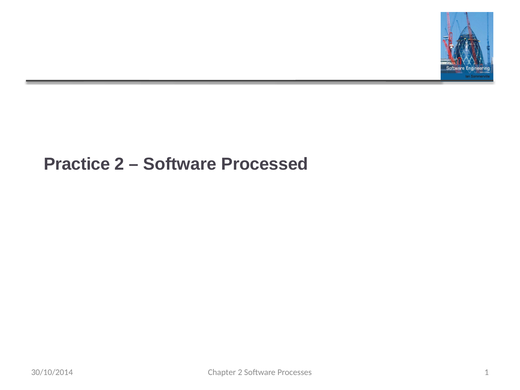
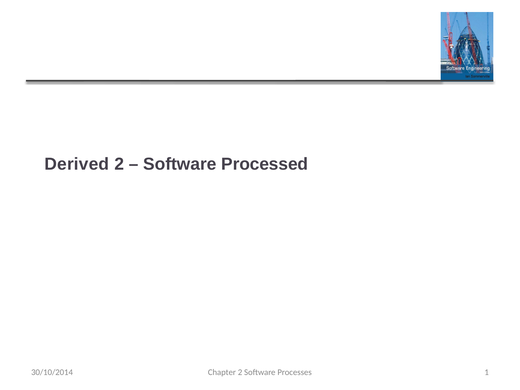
Practice: Practice -> Derived (77, 164)
